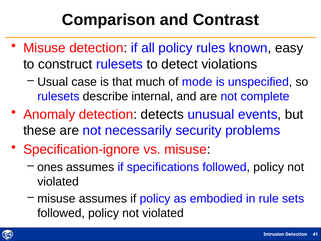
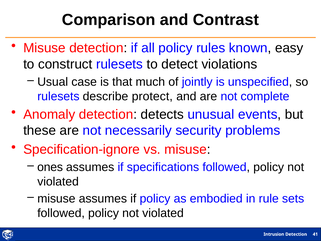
mode: mode -> jointly (197, 82)
internal: internal -> protect (152, 96)
